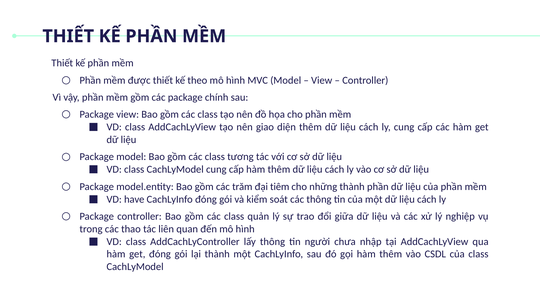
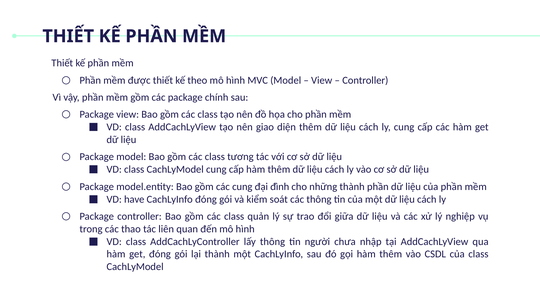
các trăm: trăm -> cung (242, 186)
tiêm: tiêm -> đình (280, 186)
